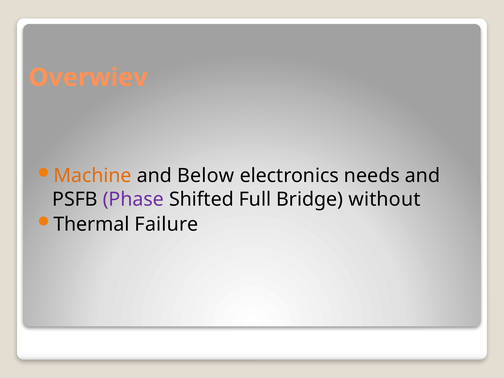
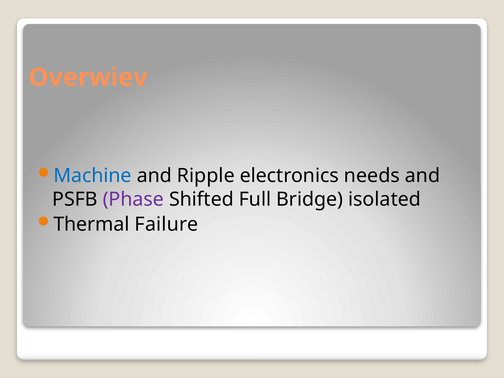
Machine colour: orange -> blue (93, 176)
Below: Below -> Ripple (206, 176)
without: without -> isolated (385, 199)
